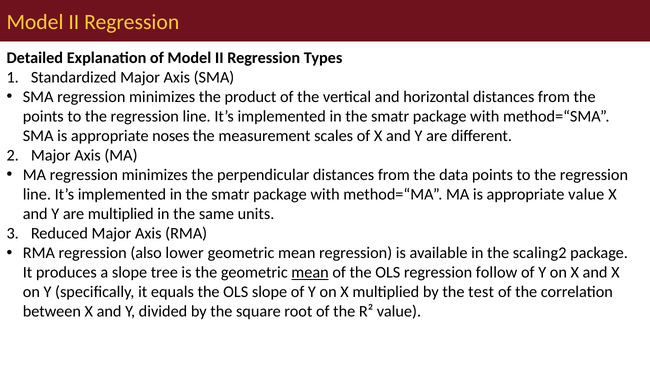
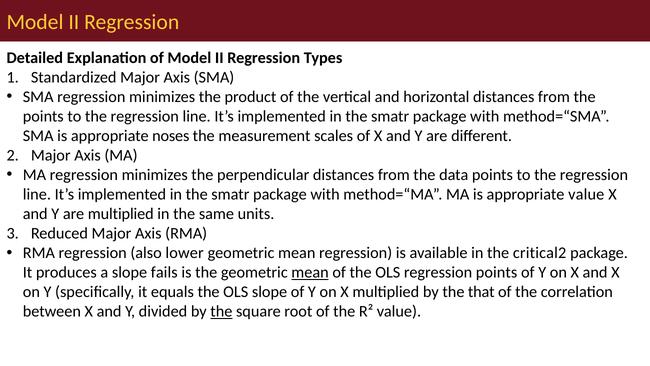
scaling2: scaling2 -> critical2 (540, 253)
tree: tree -> fails (164, 272)
regression follow: follow -> points (497, 272)
test: test -> that (481, 292)
the underline: none -> present (221, 311)
